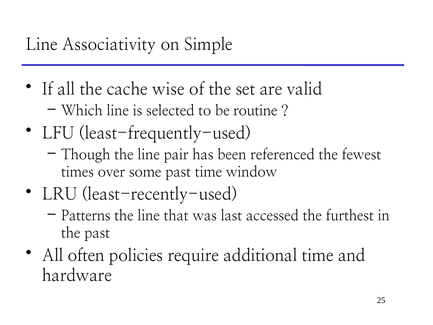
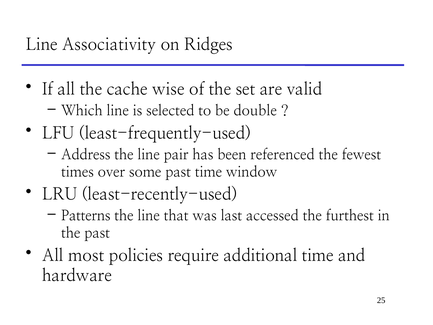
Simple: Simple -> Ridges (209, 44)
routine: routine -> double (255, 111)
Though: Though -> Address (86, 155)
often: often -> most (86, 255)
